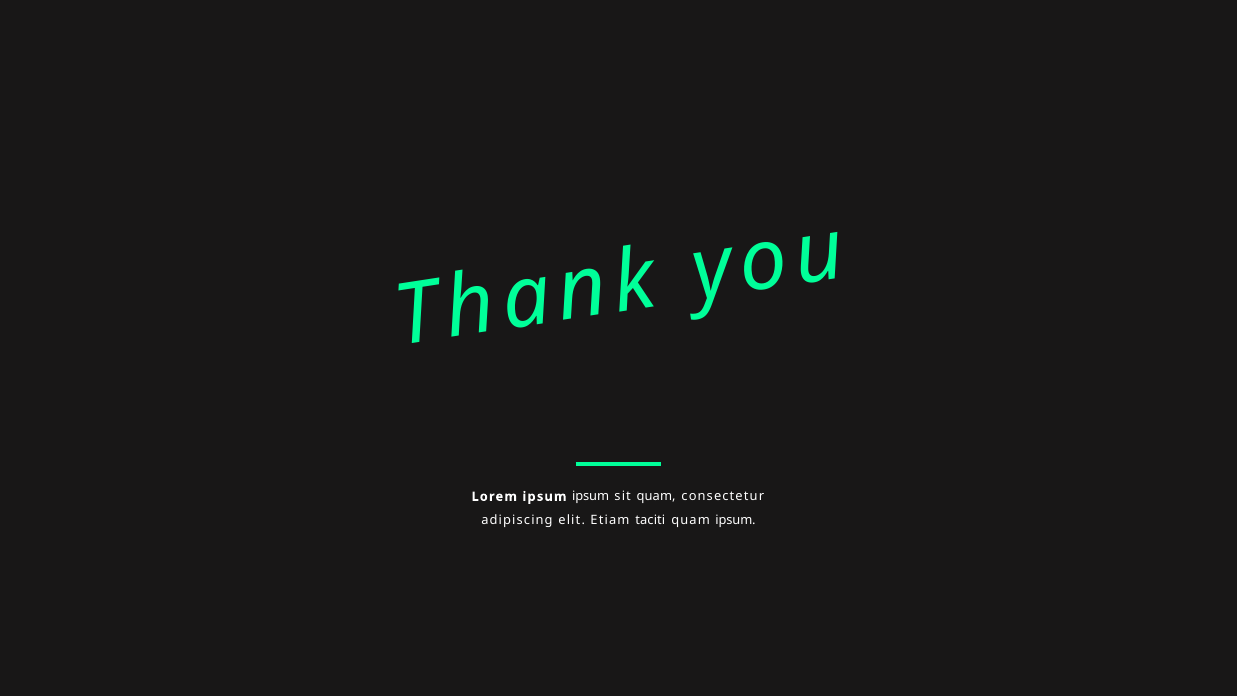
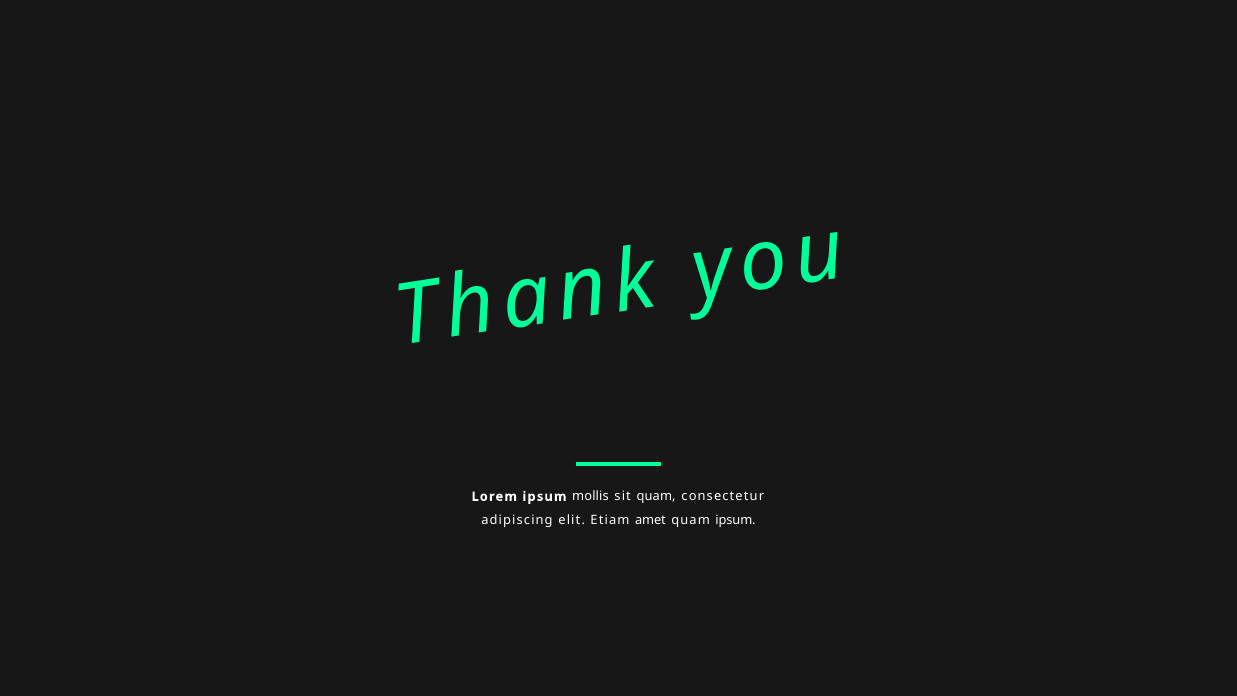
ipsum ipsum: ipsum -> mollis (590, 496)
taciti: taciti -> amet (650, 520)
